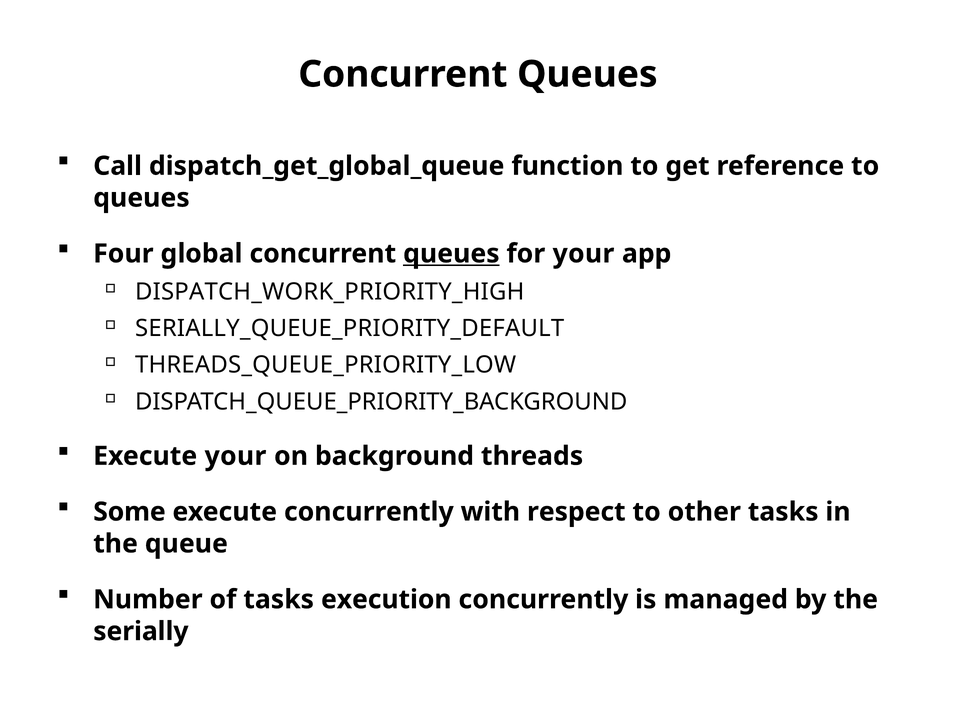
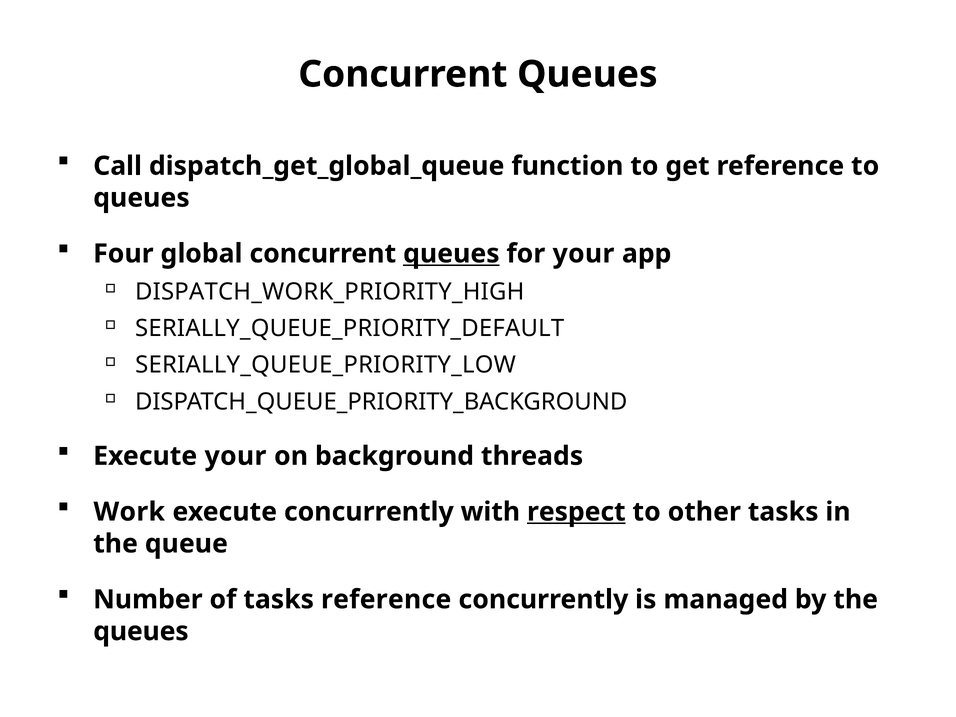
THREADS_QUEUE_PRIORITY_LOW: THREADS_QUEUE_PRIORITY_LOW -> SERIALLY_QUEUE_PRIORITY_LOW (326, 365)
Some: Some -> Work (129, 512)
respect underline: none -> present (576, 512)
tasks execution: execution -> reference (386, 599)
serially: serially -> queues (141, 631)
